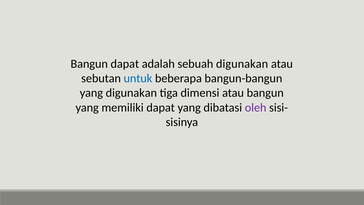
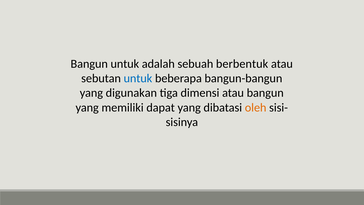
Bangun dapat: dapat -> untuk (125, 64)
sebuah digunakan: digunakan -> berbentuk (242, 64)
oleh colour: purple -> orange (256, 107)
